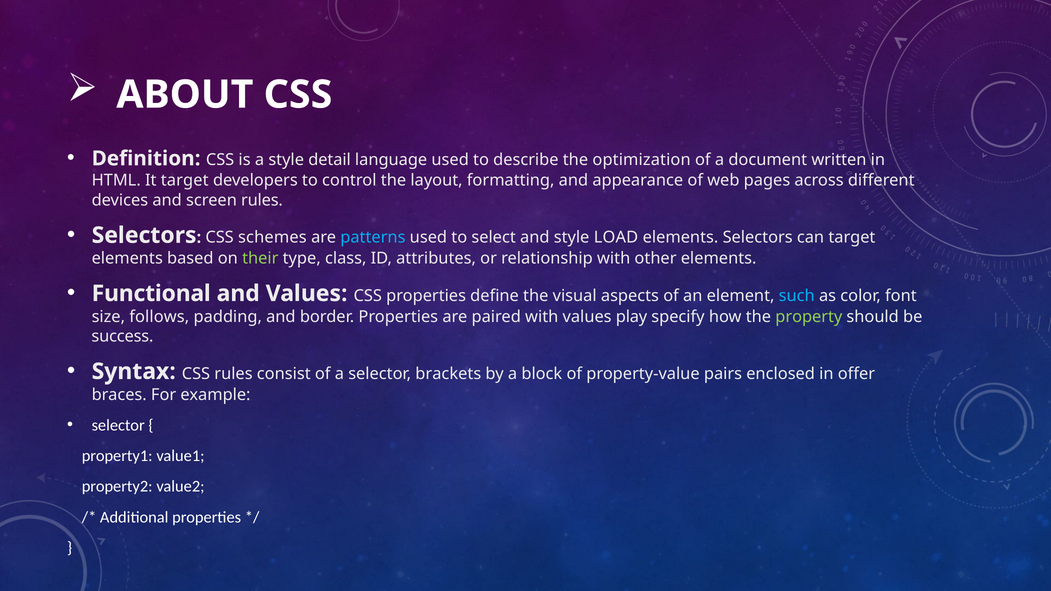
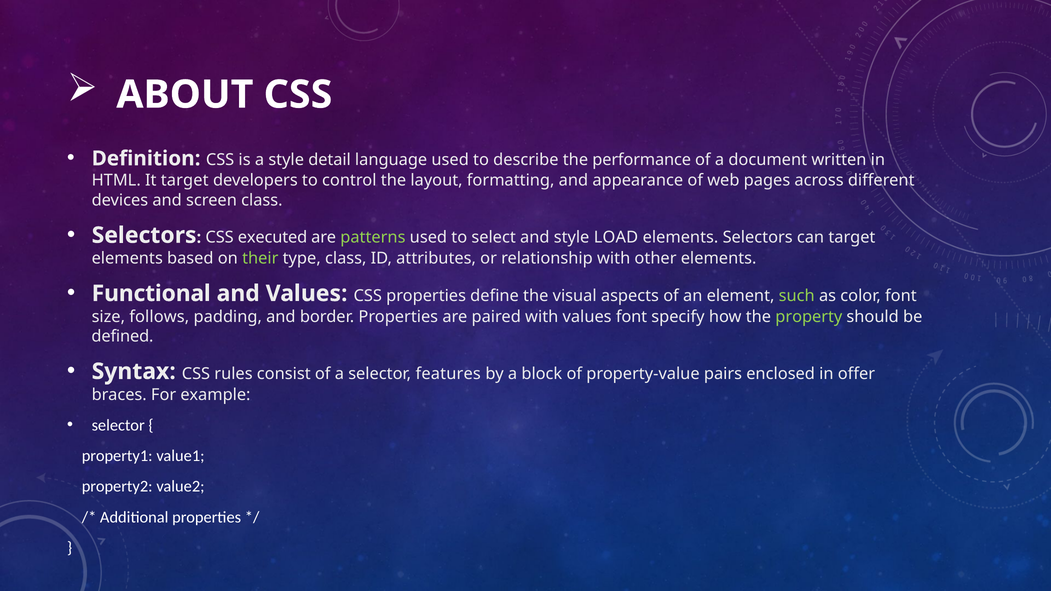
optimization: optimization -> performance (642, 160)
screen rules: rules -> class (262, 200)
schemes: schemes -> executed (273, 238)
patterns colour: light blue -> light green (373, 238)
such colour: light blue -> light green (797, 296)
values play: play -> font (632, 317)
success: success -> defined (122, 336)
brackets: brackets -> features (448, 374)
